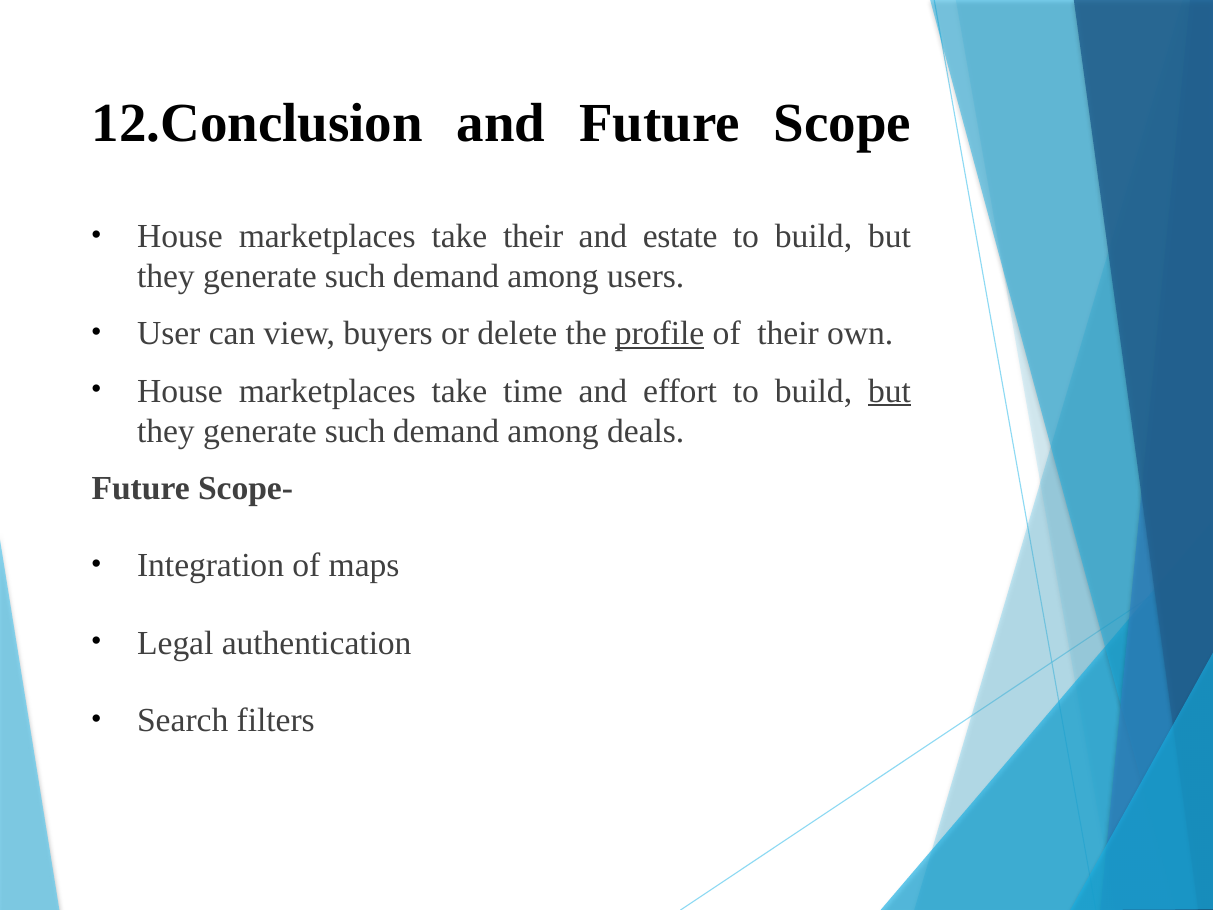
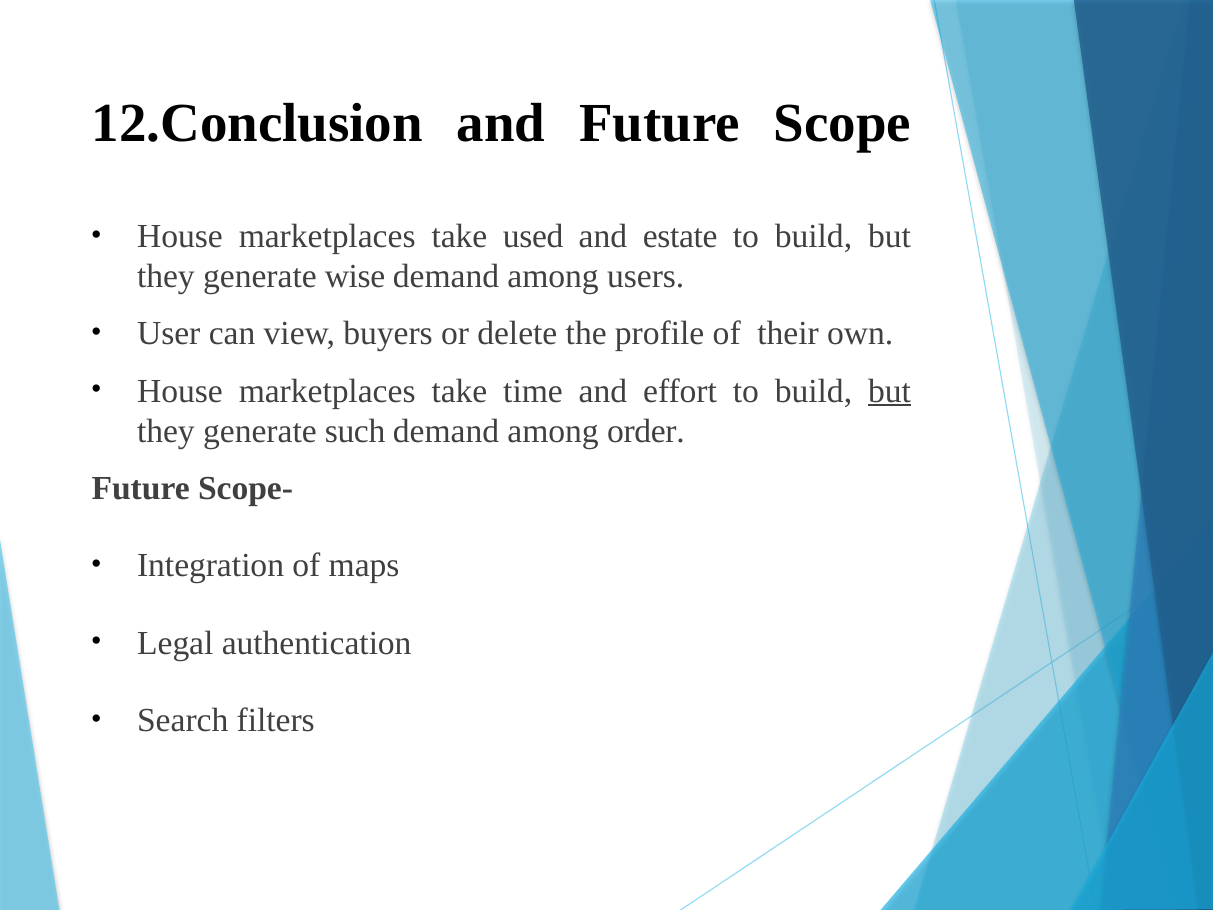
take their: their -> used (533, 236)
such: such -> wise (355, 277)
profile underline: present -> none (660, 334)
deals: deals -> order (646, 431)
